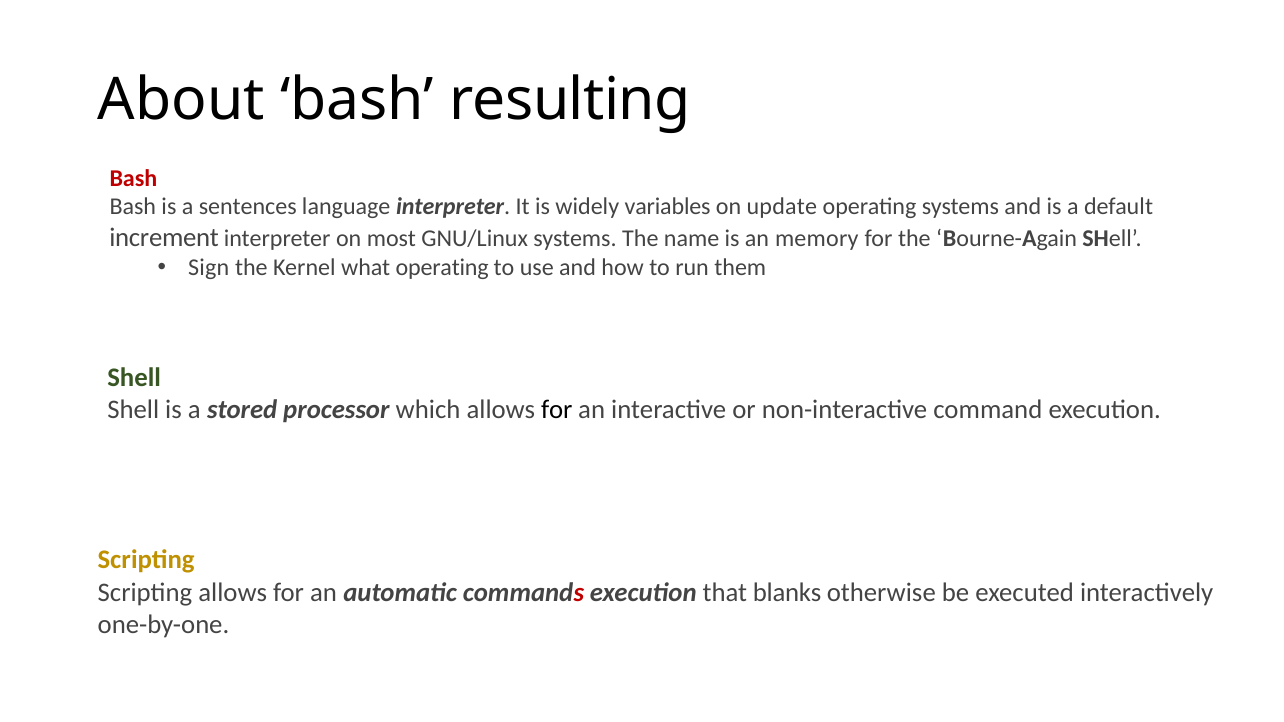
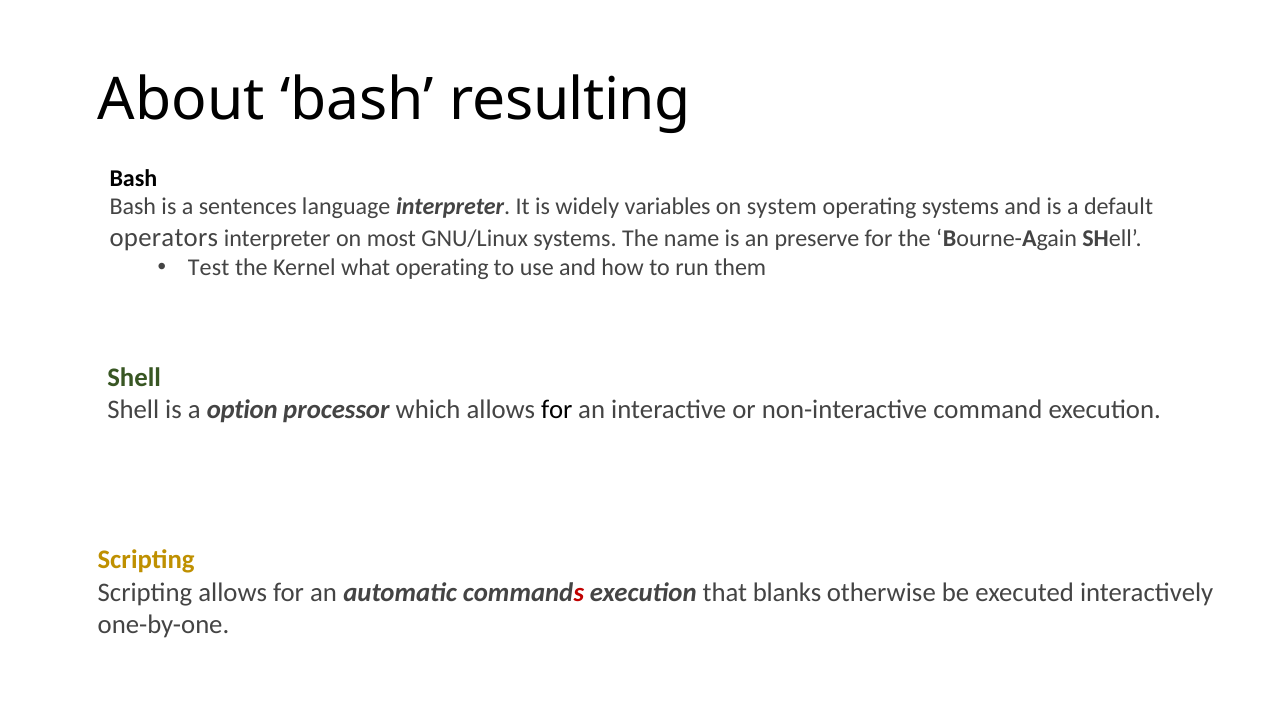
Bash colour: red -> black (133, 178)
update: update -> system (782, 207)
increment: increment -> operators (164, 238)
memory: memory -> preserve (817, 239)
Sign: Sign -> Test (209, 268)
stored: stored -> option (242, 410)
